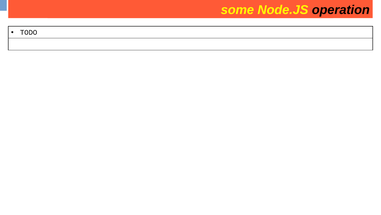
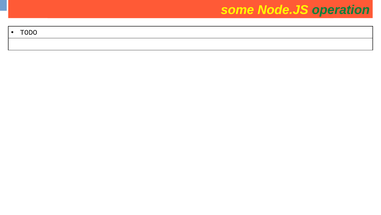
operation colour: black -> green (341, 10)
